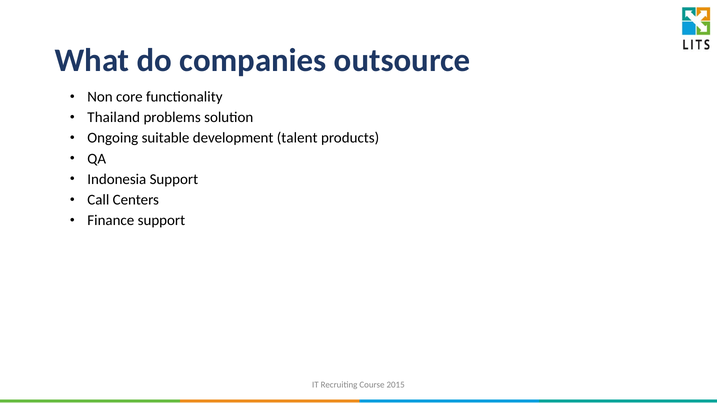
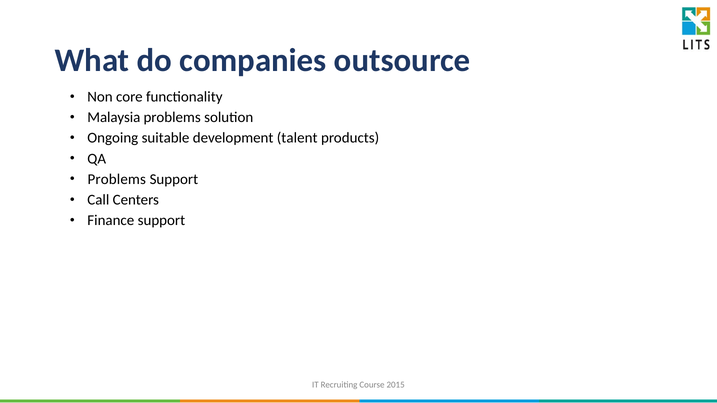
Thailand: Thailand -> Malaysia (114, 117)
Indonesia: Indonesia -> Problems (117, 179)
